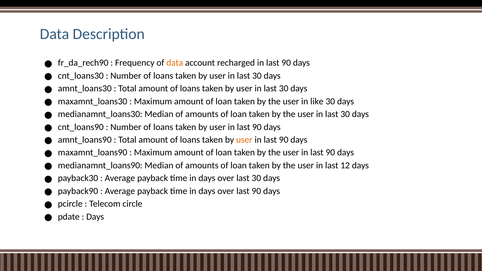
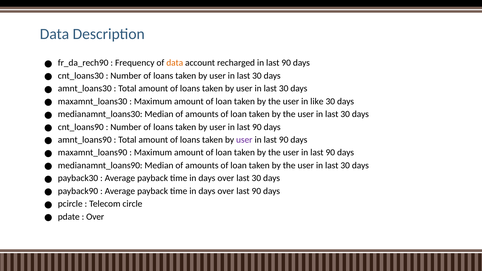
user colour: orange -> purple (244, 140)
12: 12 -> 30 (345, 166)
Days: Days -> Over (95, 217)
